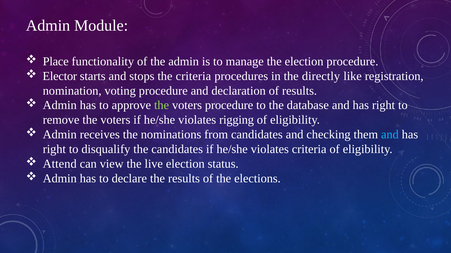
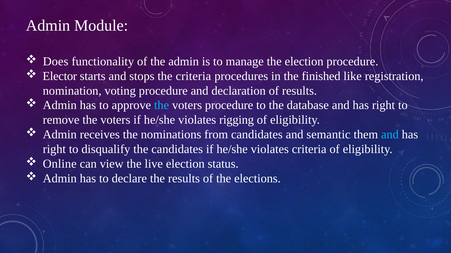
Place: Place -> Does (56, 62)
directly: directly -> finished (321, 76)
the colour: light green -> light blue (162, 106)
checking: checking -> semantic (328, 135)
Attend: Attend -> Online (60, 164)
